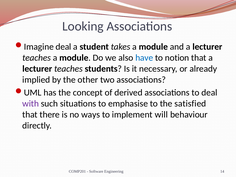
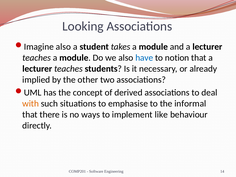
Imagine deal: deal -> also (63, 47)
with colour: purple -> orange (31, 104)
satisfied: satisfied -> informal (190, 104)
will: will -> like (161, 115)
